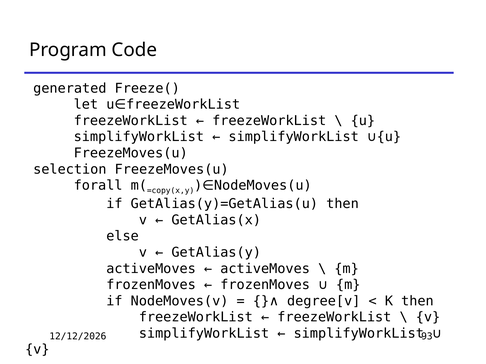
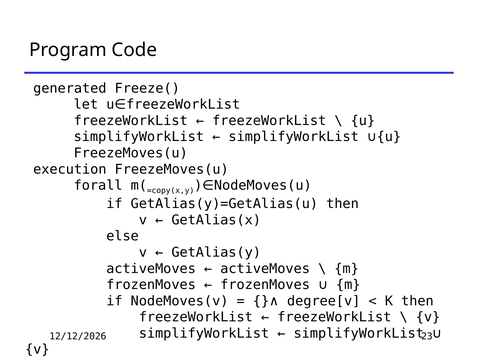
selection: selection -> execution (70, 169)
93: 93 -> 23 (427, 337)
